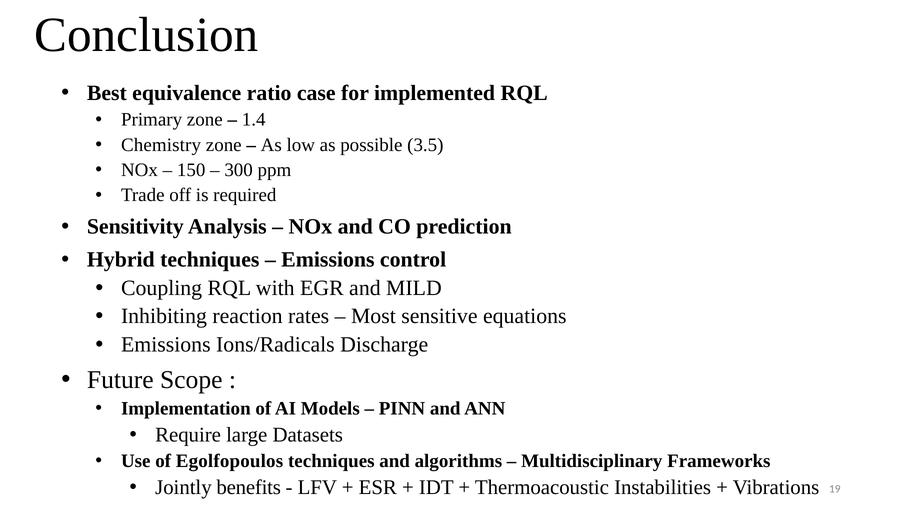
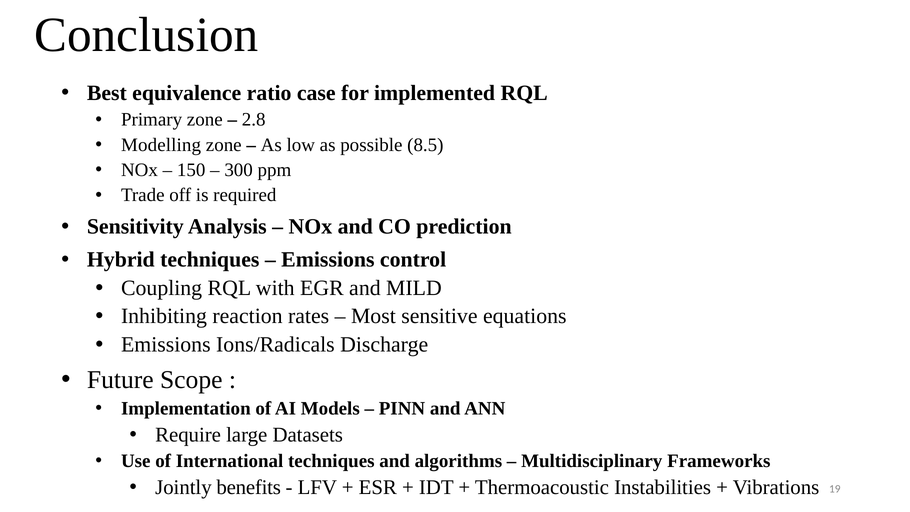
1.4: 1.4 -> 2.8 (254, 120)
Chemistry: Chemistry -> Modelling (161, 145)
3.5: 3.5 -> 8.5 (425, 145)
Egolfopoulos: Egolfopoulos -> International (230, 461)
